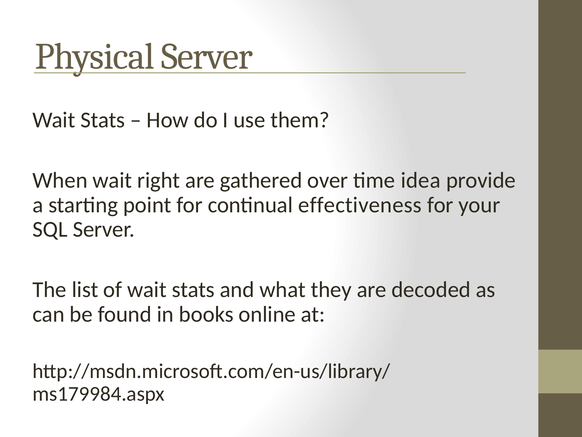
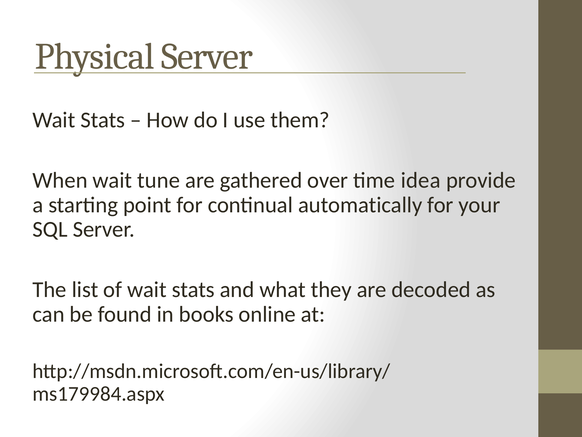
right: right -> tune (159, 180)
effectiveness: effectiveness -> automatically (360, 205)
